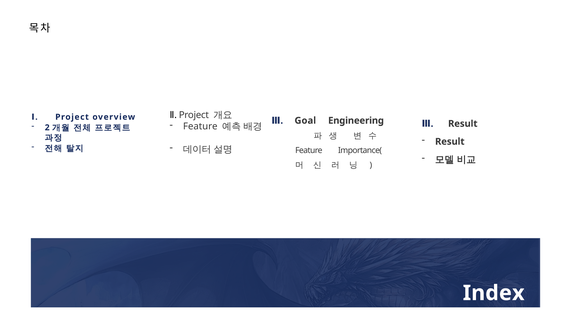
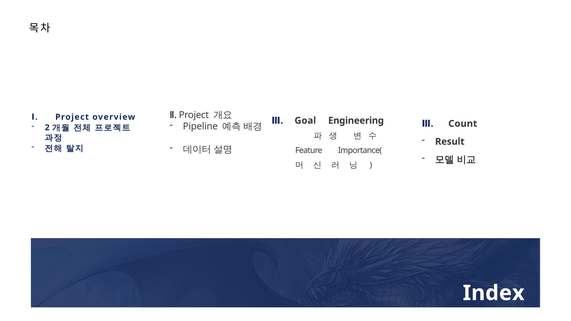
Result: Result -> Count (463, 124)
Feature: Feature -> Pipeline (200, 127)
